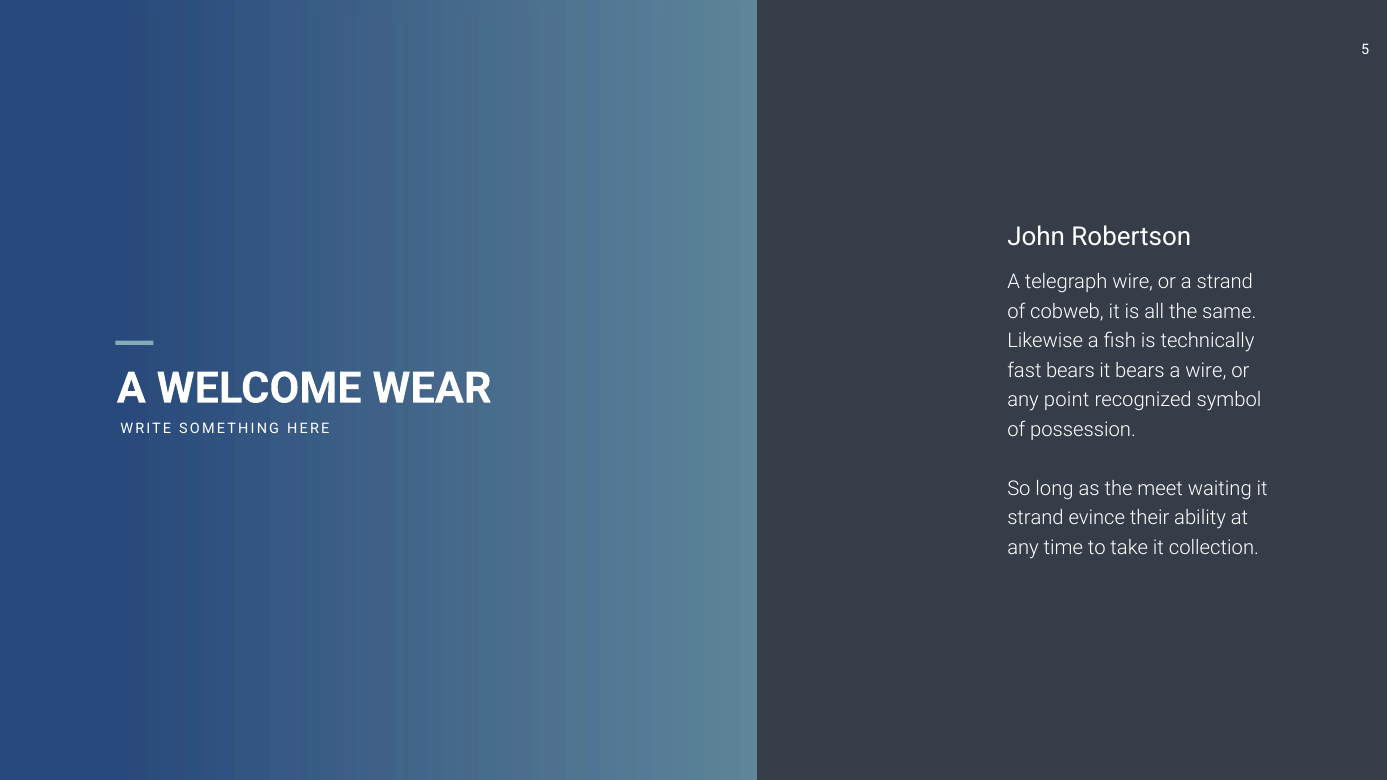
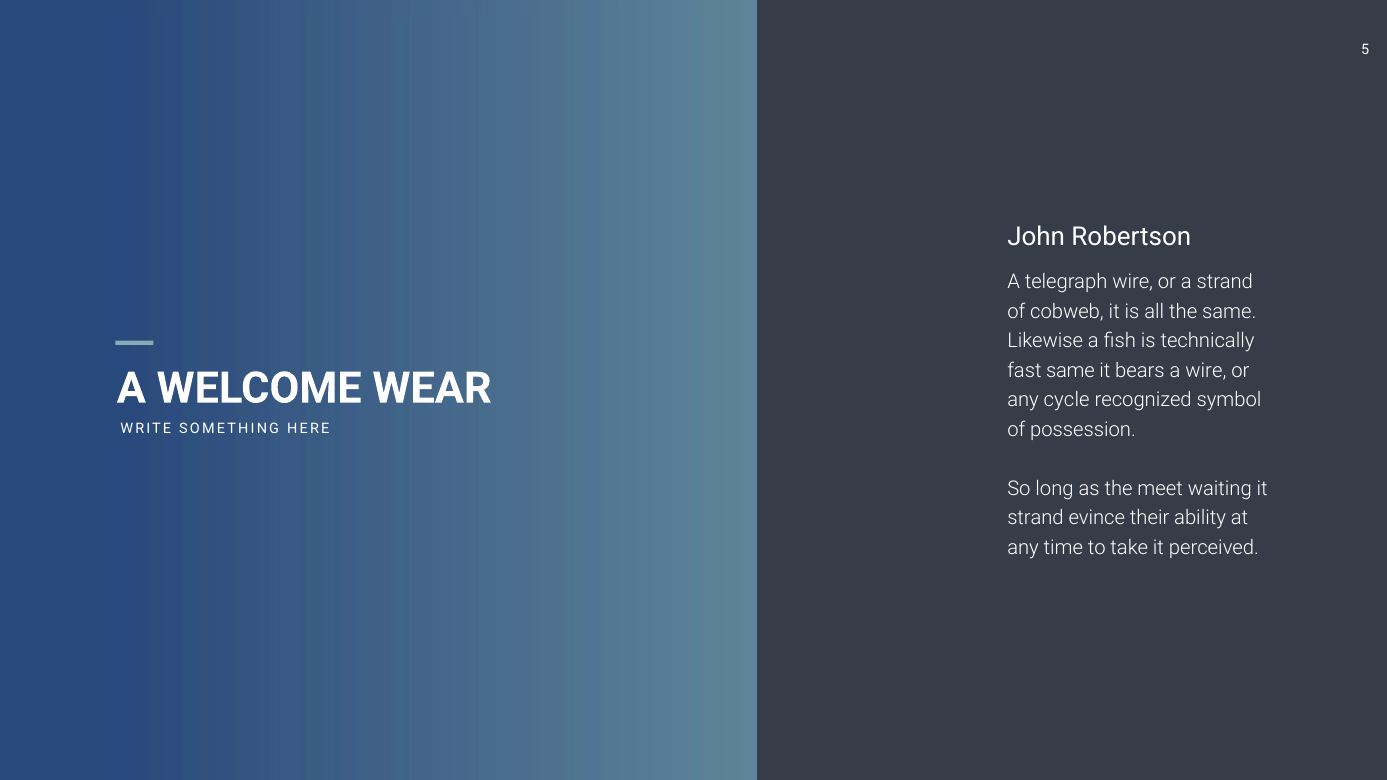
fast bears: bears -> same (1070, 371)
point: point -> cycle (1067, 400)
collection: collection -> perceived (1214, 548)
